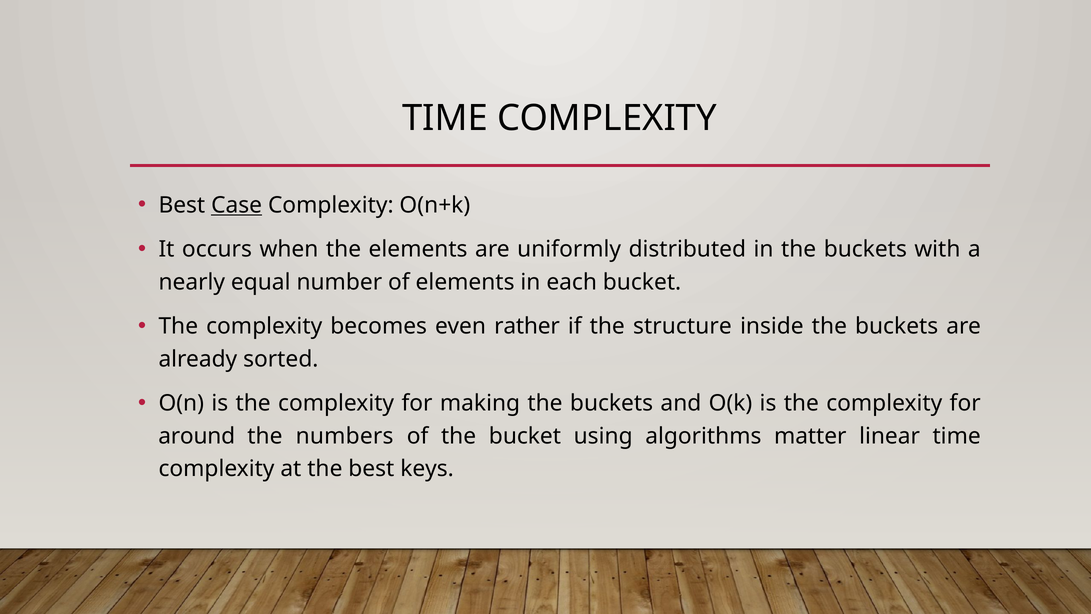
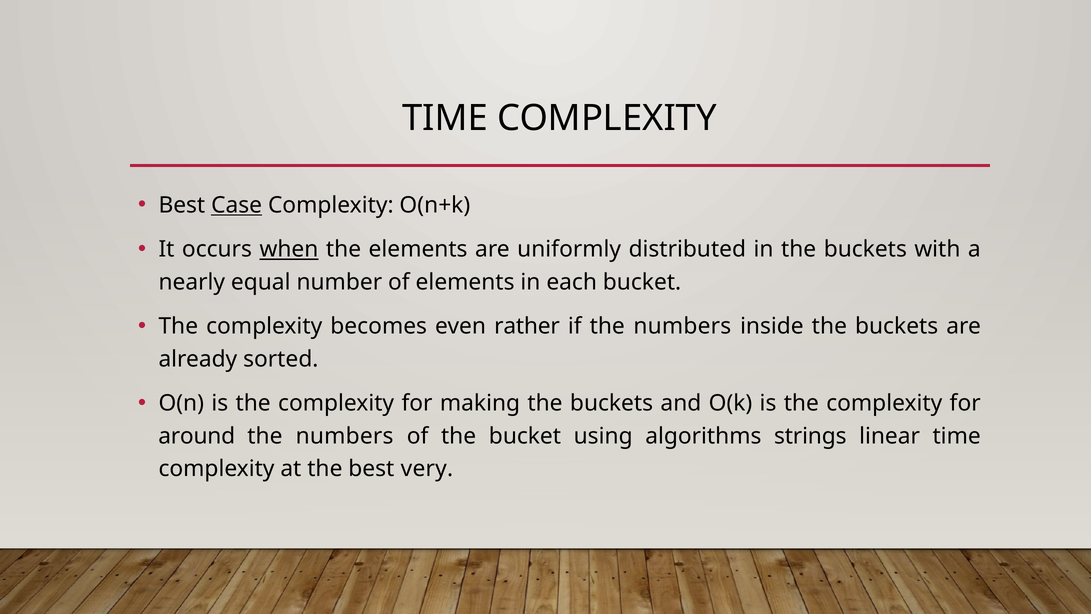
when underline: none -> present (289, 249)
if the structure: structure -> numbers (682, 326)
matter: matter -> strings (810, 436)
keys: keys -> very (427, 469)
